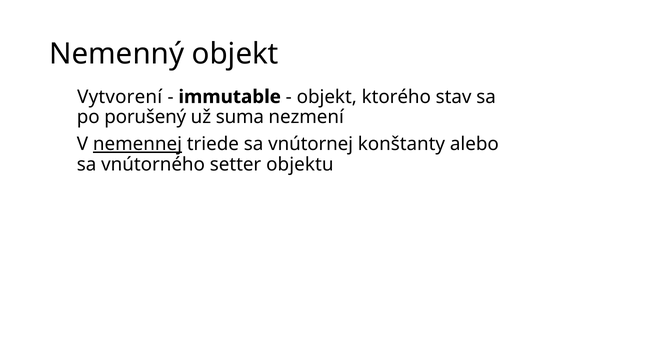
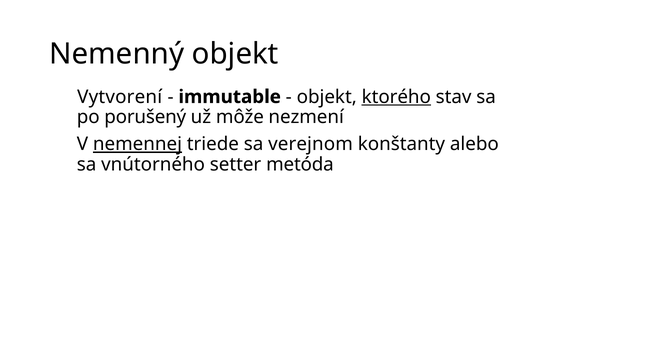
ktorého underline: none -> present (396, 97)
suma: suma -> môže (240, 117)
vnútornej: vnútornej -> verejnom (311, 144)
objektu: objektu -> metóda (300, 164)
